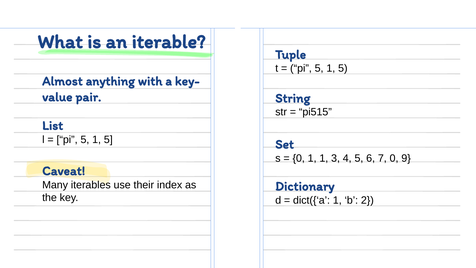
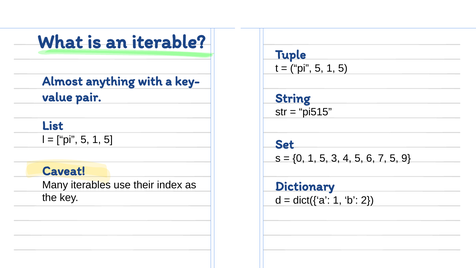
0 1 1: 1 -> 5 (324, 158)
7 0: 0 -> 5 (394, 158)
